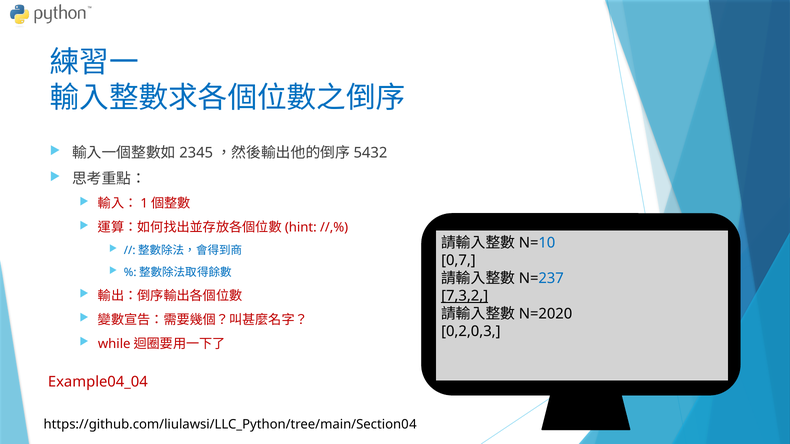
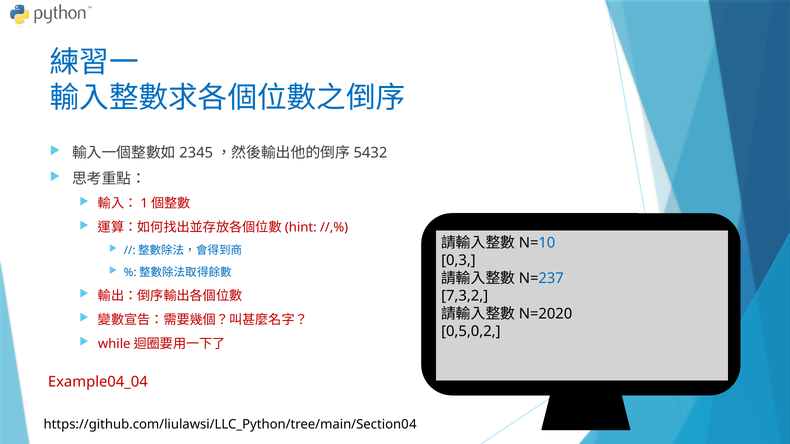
0,7: 0,7 -> 0,3 (458, 261)
7,3,2 underline: present -> none (465, 296)
0,2,0,3: 0,2,0,3 -> 0,5,0,2 (471, 332)
